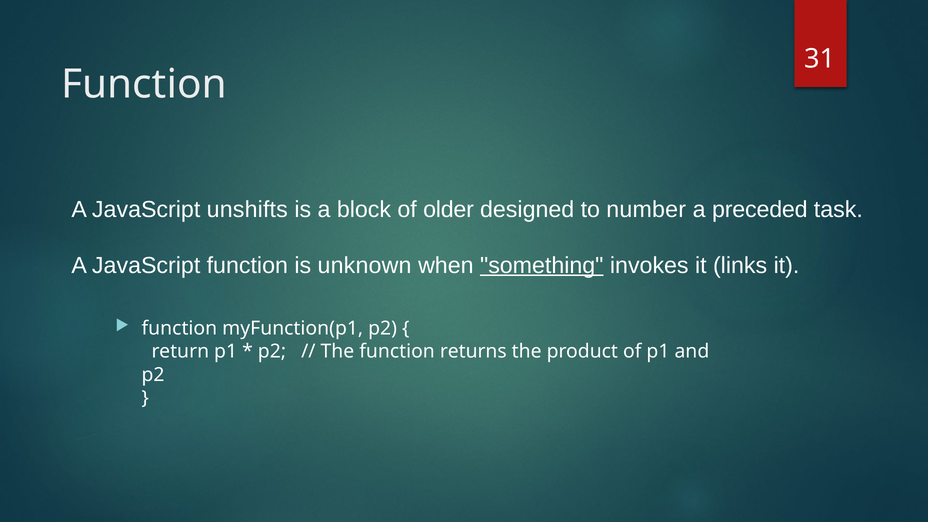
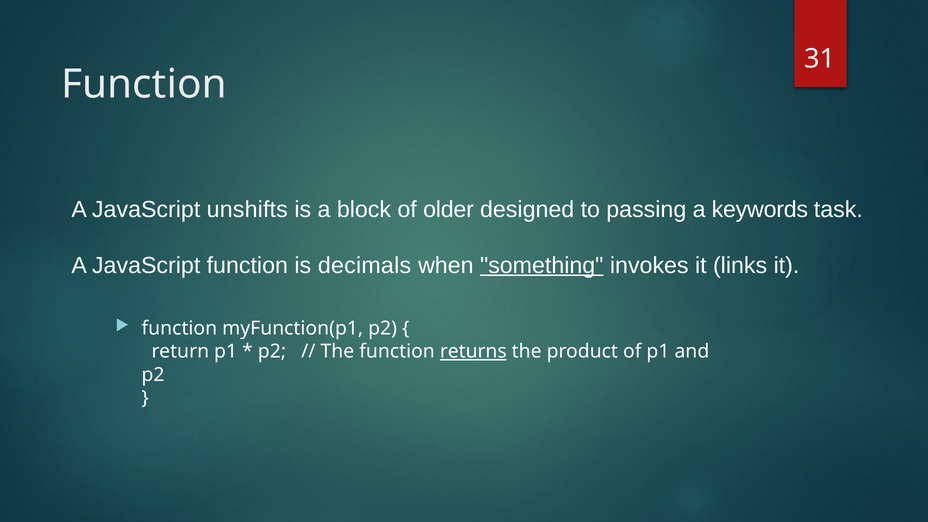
number: number -> passing (646, 210)
preceded: preceded -> keywords (760, 210)
unknown: unknown -> decimals (365, 265)
returns underline: none -> present (473, 351)
